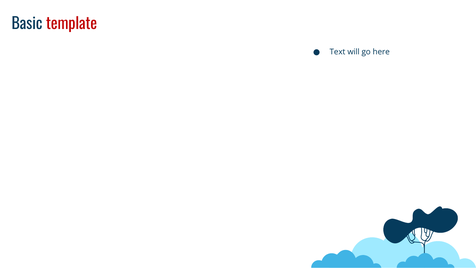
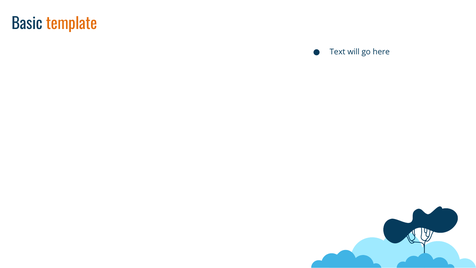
template colour: red -> orange (72, 24)
